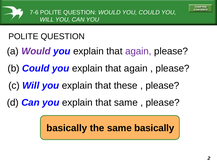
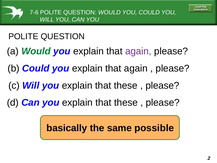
Would colour: purple -> green (36, 51)
same: same -> these (126, 102)
same basically: basically -> possible (154, 128)
